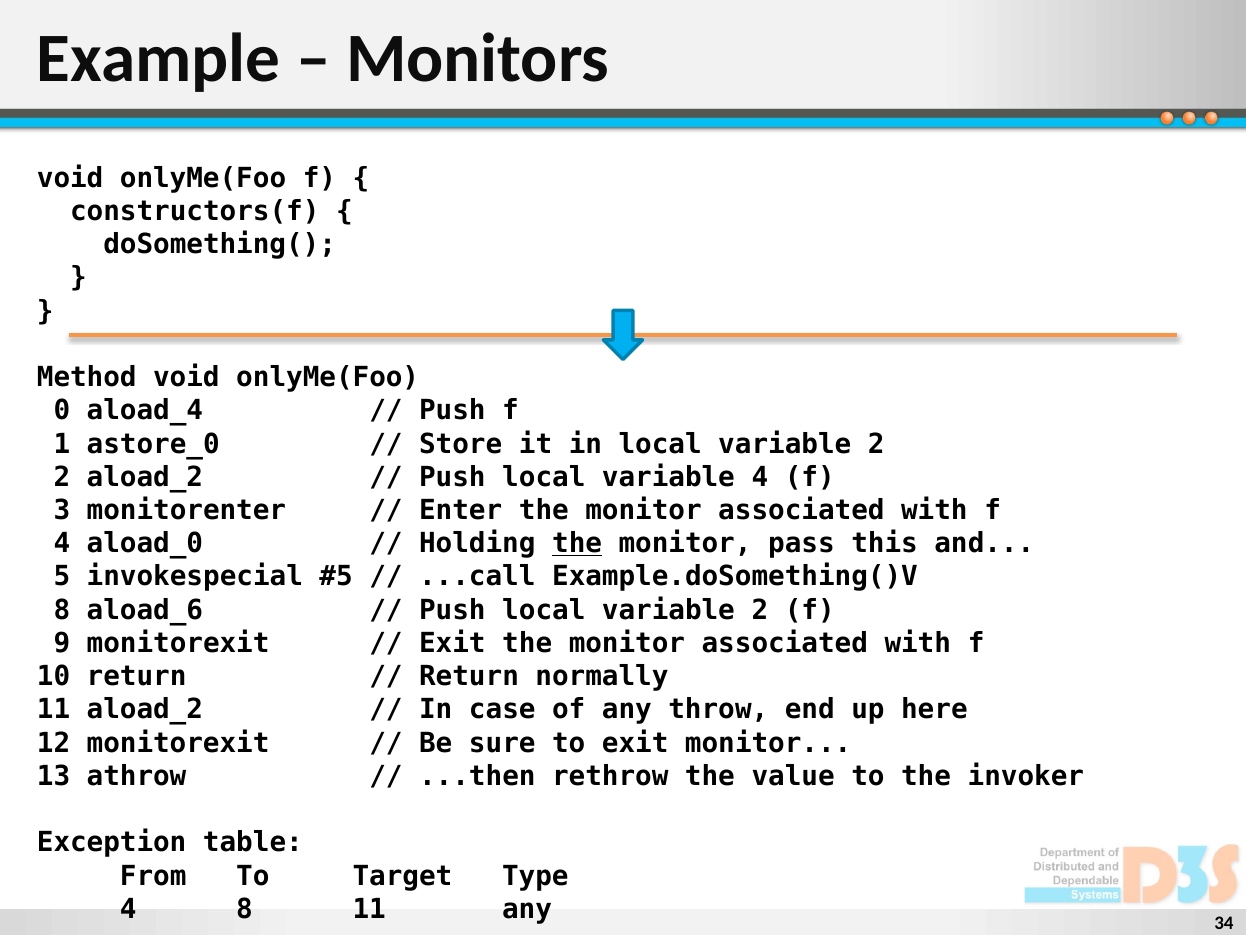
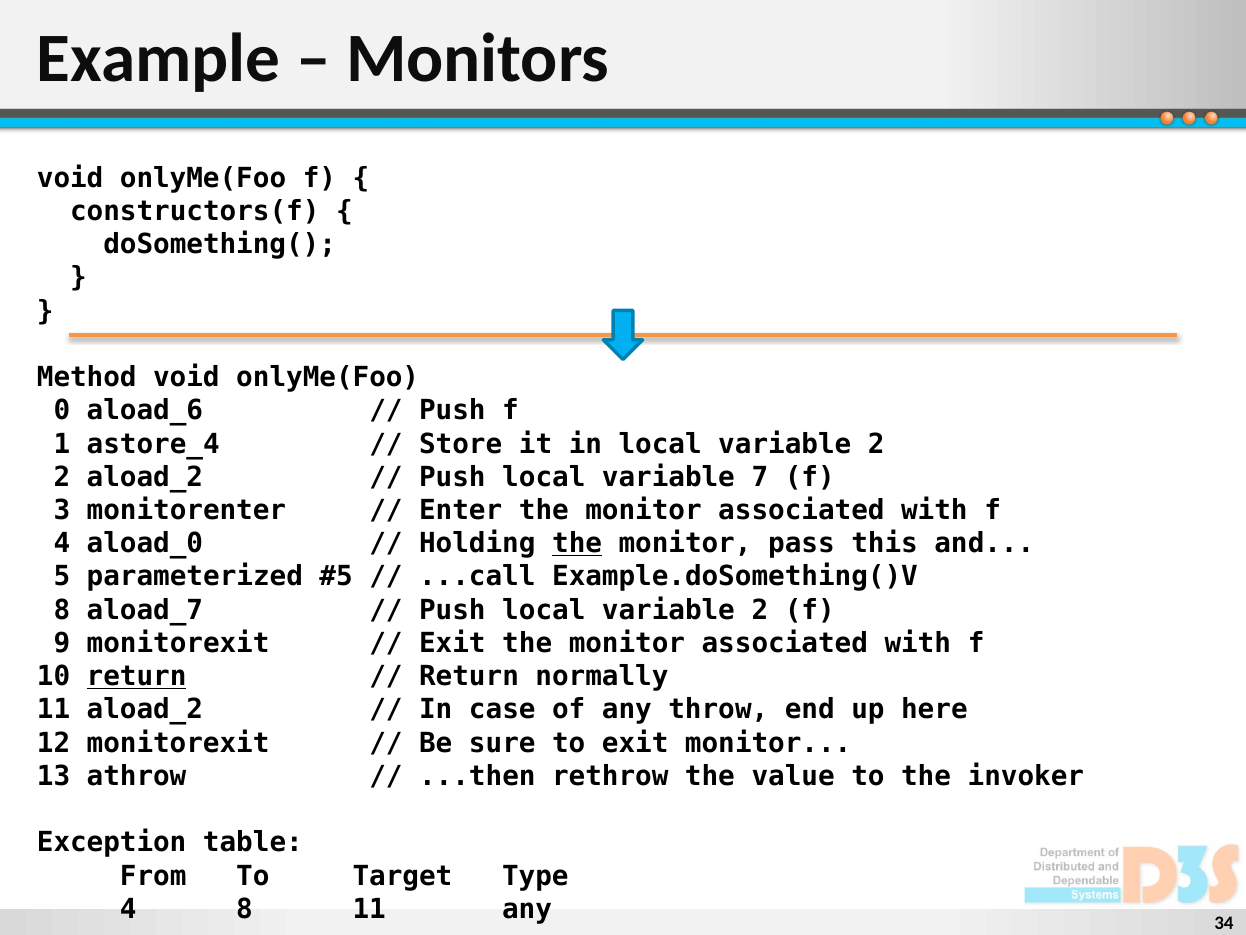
aload_4: aload_4 -> aload_6 (145, 410)
astore_0: astore_0 -> astore_4 (153, 444)
variable 4: 4 -> 7 (760, 477)
invokespecial: invokespecial -> parameterized (195, 577)
aload_6: aload_6 -> aload_7 (145, 610)
return underline: none -> present (137, 676)
